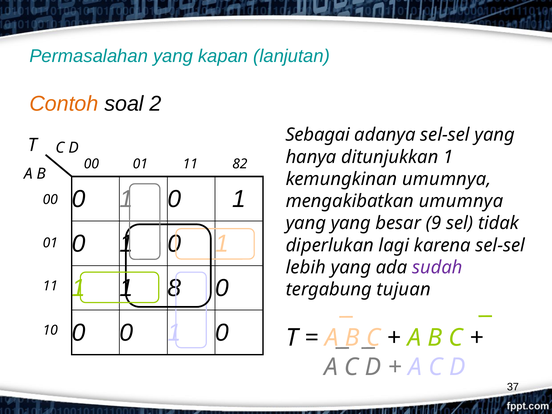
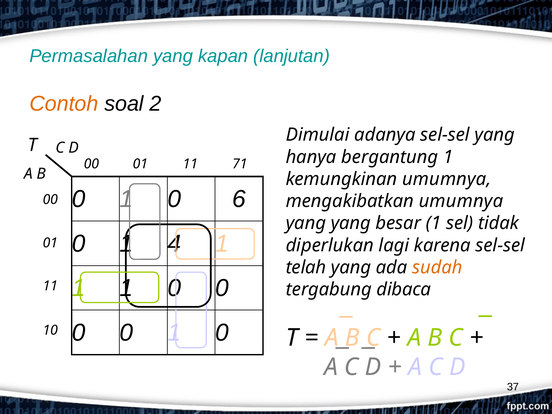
Sebagai: Sebagai -> Dimulai (318, 135)
ditunjukkan: ditunjukkan -> bergantung (390, 157)
82: 82 -> 71 (240, 164)
1: 1 -> 6 (239, 199)
besar 9: 9 -> 1 (434, 223)
0: 0 -> 4 (174, 244)
lebih: lebih -> telah (306, 267)
sudah colour: purple -> orange (437, 267)
1 1 8: 8 -> 0 (174, 288)
tujuan: tujuan -> dibaca (404, 289)
